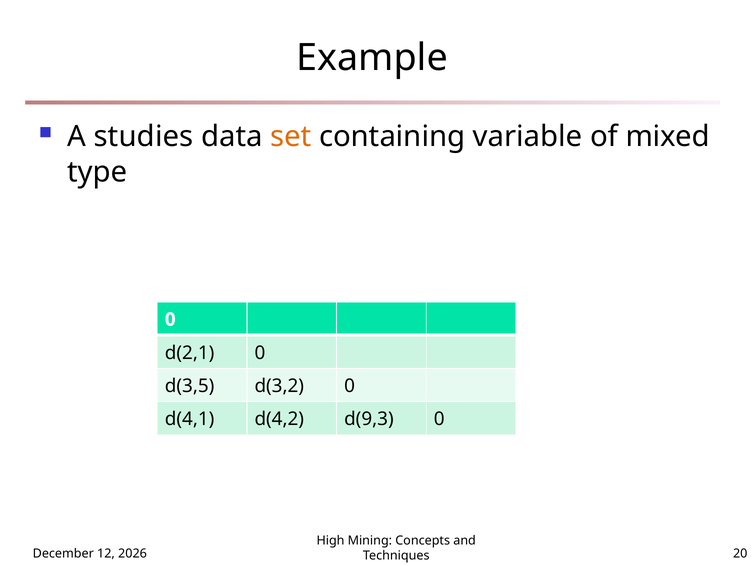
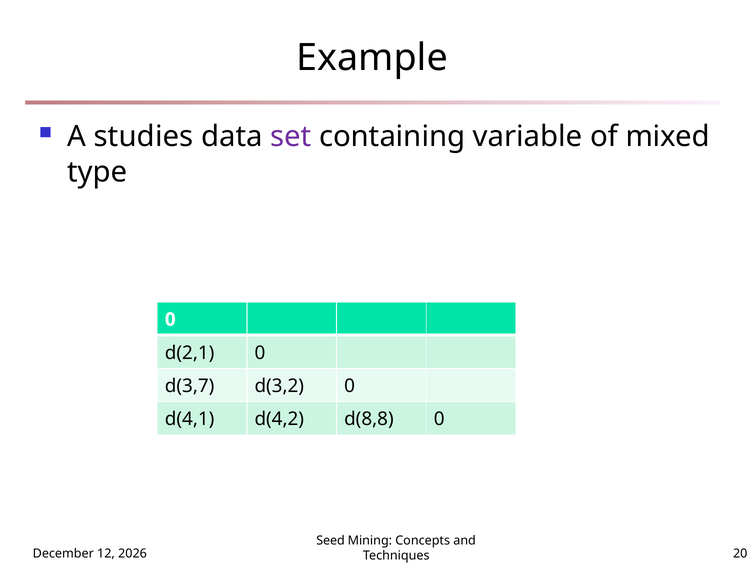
set colour: orange -> purple (291, 137)
d(3,5: d(3,5 -> d(3,7 (190, 386)
d(9,3: d(9,3 -> d(8,8 (369, 419)
High: High -> Seed (331, 541)
